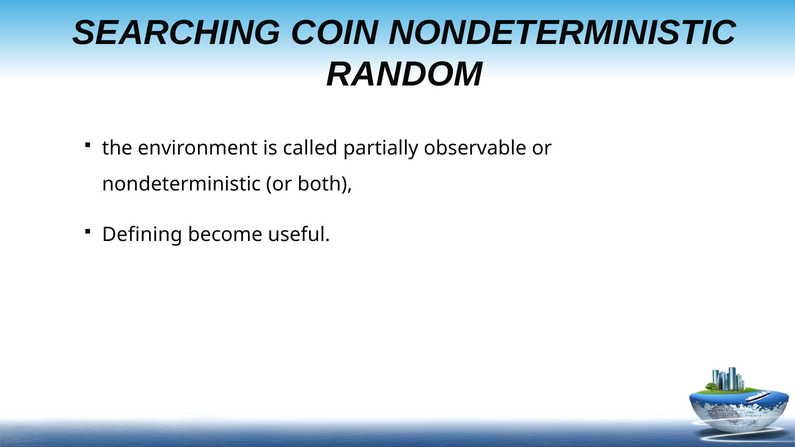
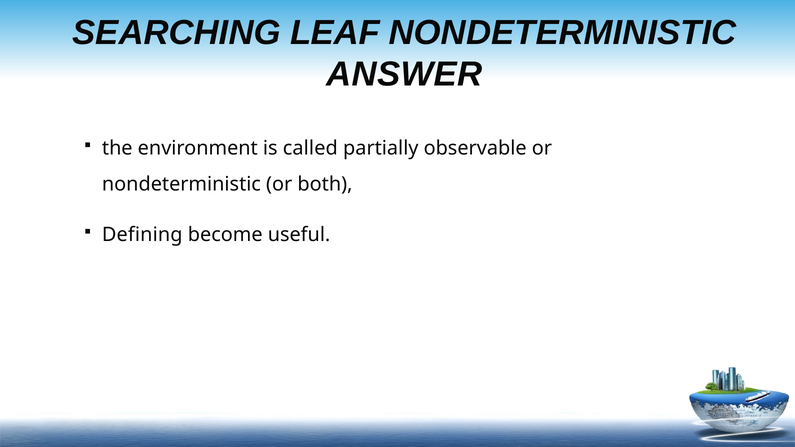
COIN: COIN -> LEAF (335, 33)
RANDOM: RANDOM -> ANSWER (404, 74)
